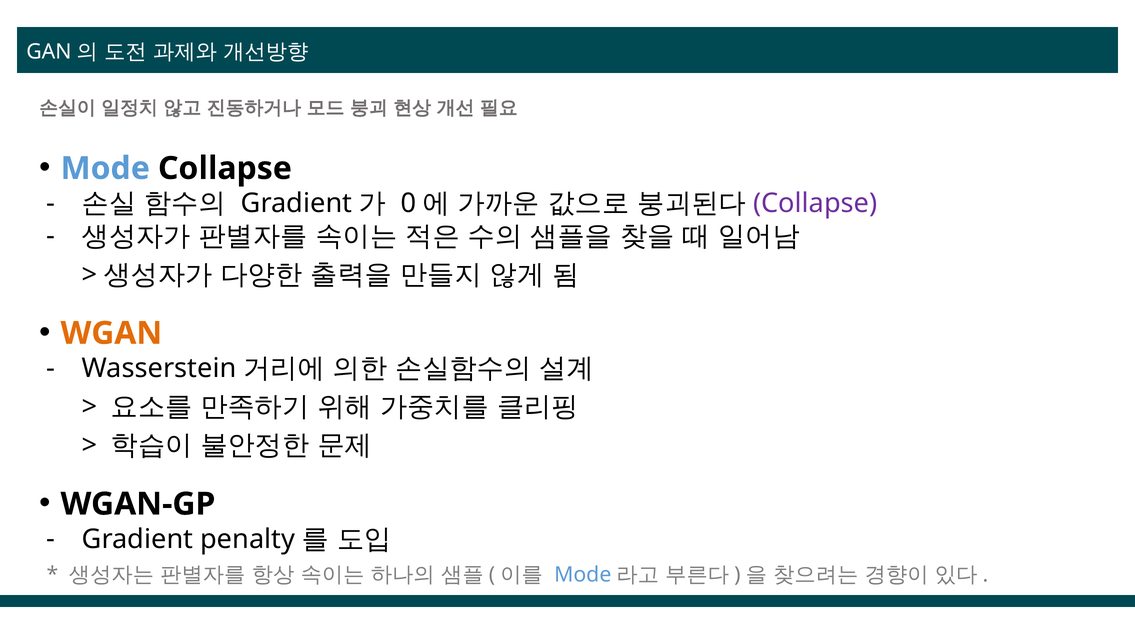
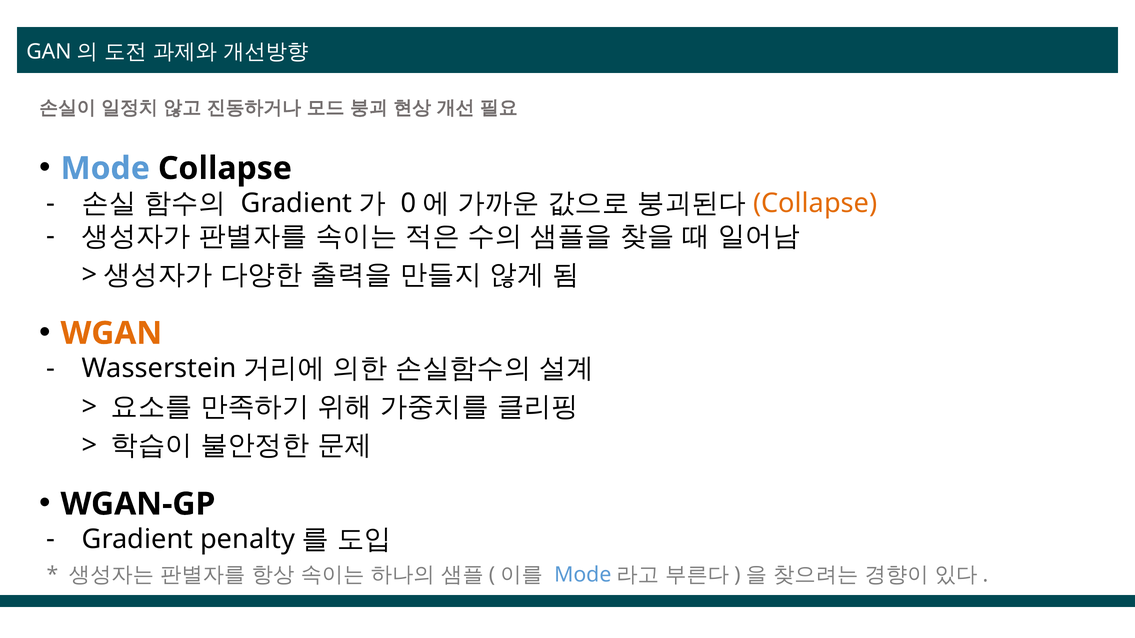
Collapse colour: purple -> orange (815, 204)
